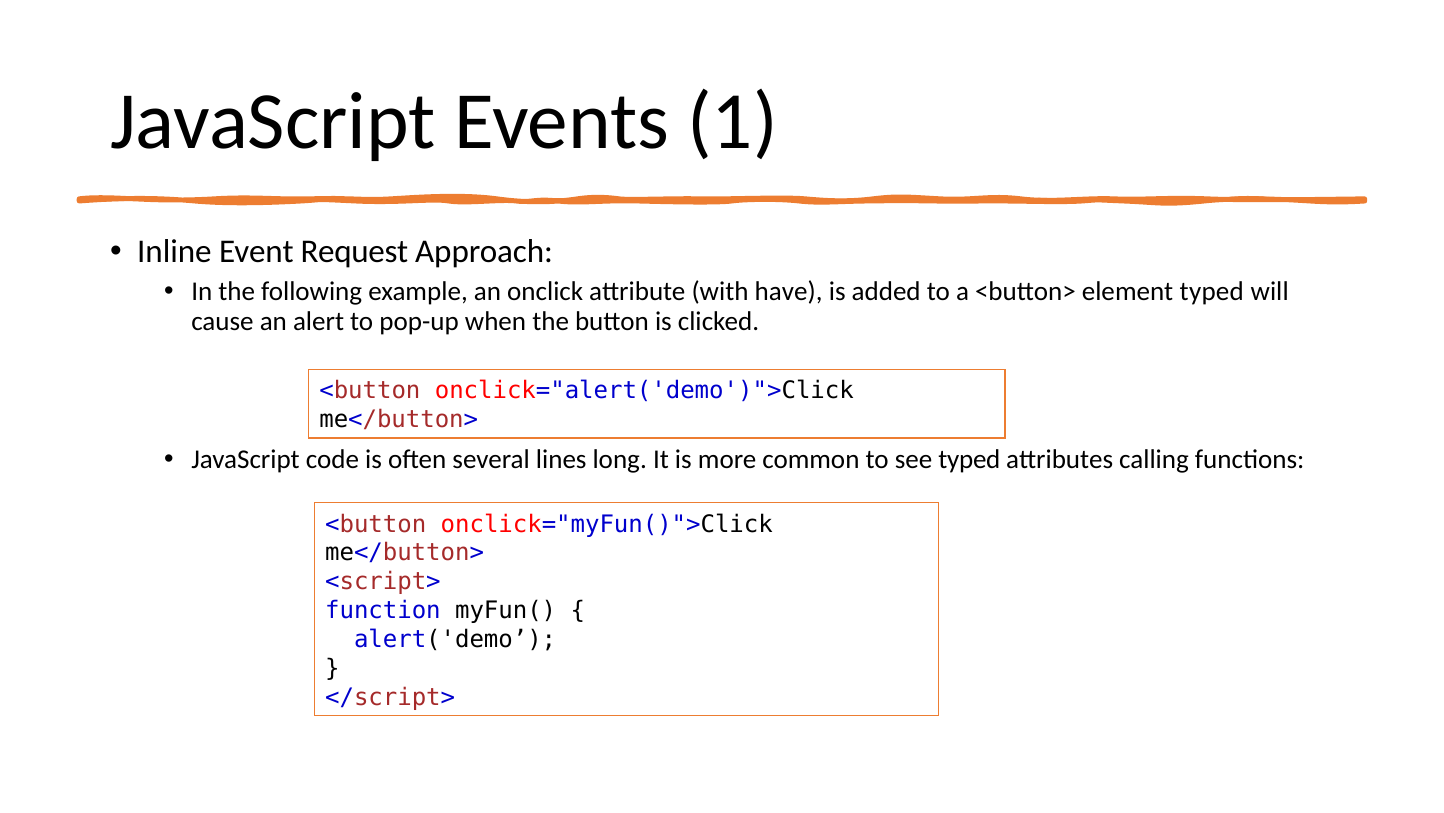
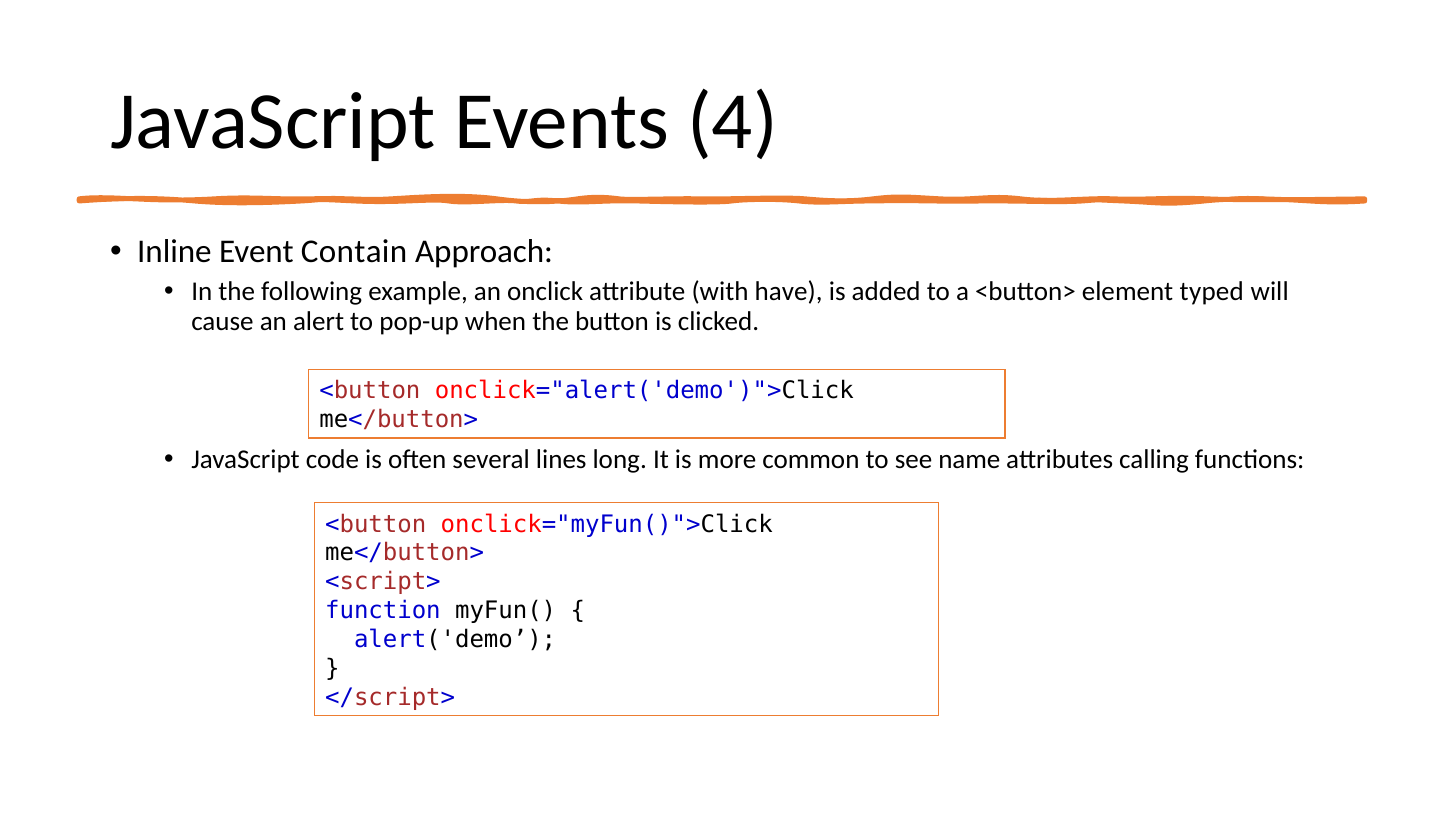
1: 1 -> 4 (733, 121)
Request: Request -> Contain (354, 252)
see typed: typed -> name (969, 459)
